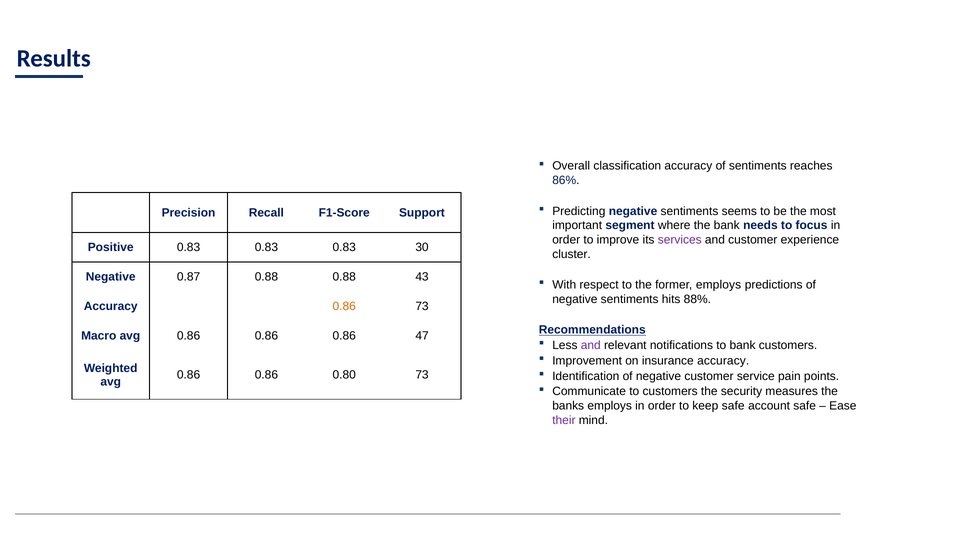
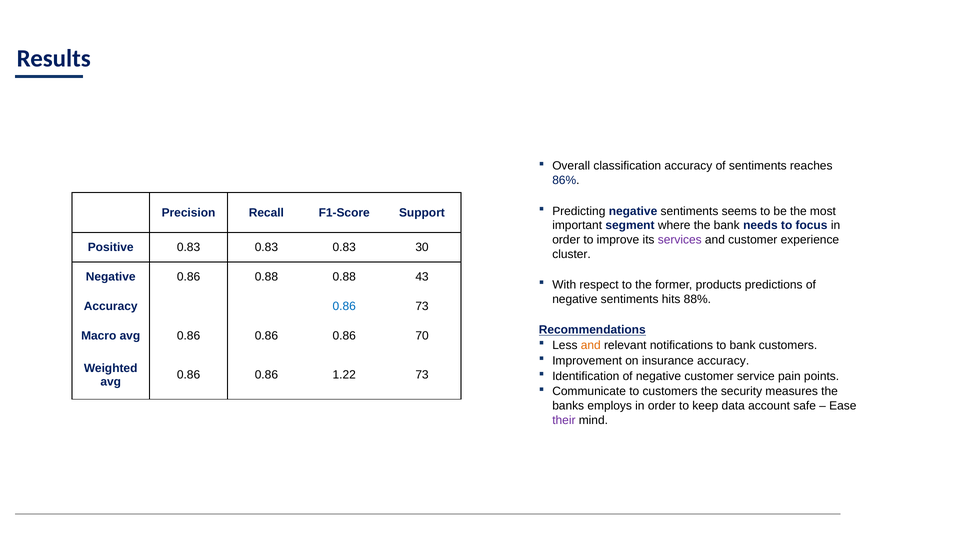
Negative 0.87: 0.87 -> 0.86 (189, 277)
former employs: employs -> products (719, 285)
0.86 colour: orange -> blue (344, 306)
47: 47 -> 70 (422, 336)
and colour: purple -> orange (591, 345)
0.80: 0.80 -> 1.22 (344, 375)
keep safe: safe -> data (733, 406)
